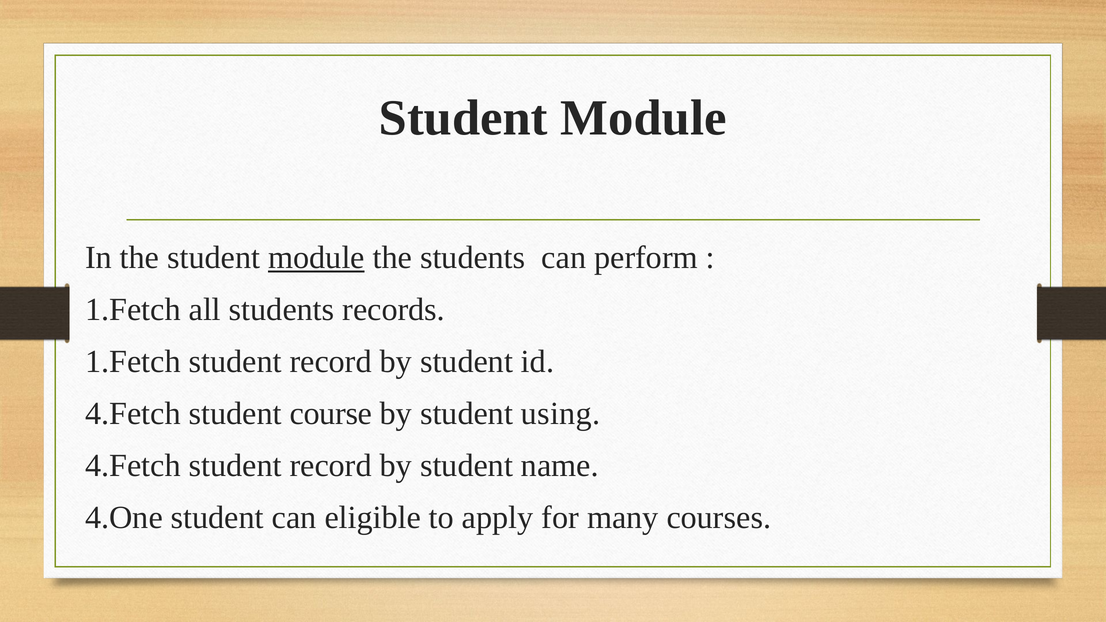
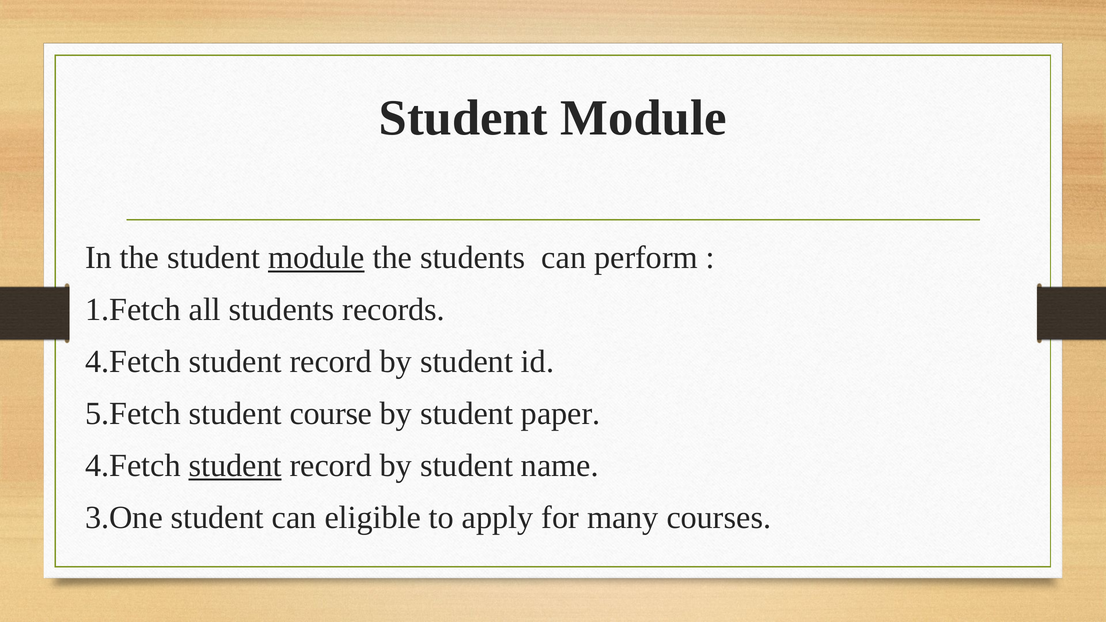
1.Fetch: 1.Fetch -> 4.Fetch (133, 362)
4.Fetch: 4.Fetch -> 5.Fetch (133, 414)
using: using -> paper (561, 414)
student underline: none -> present (235, 466)
4.One: 4.One -> 3.One (124, 518)
